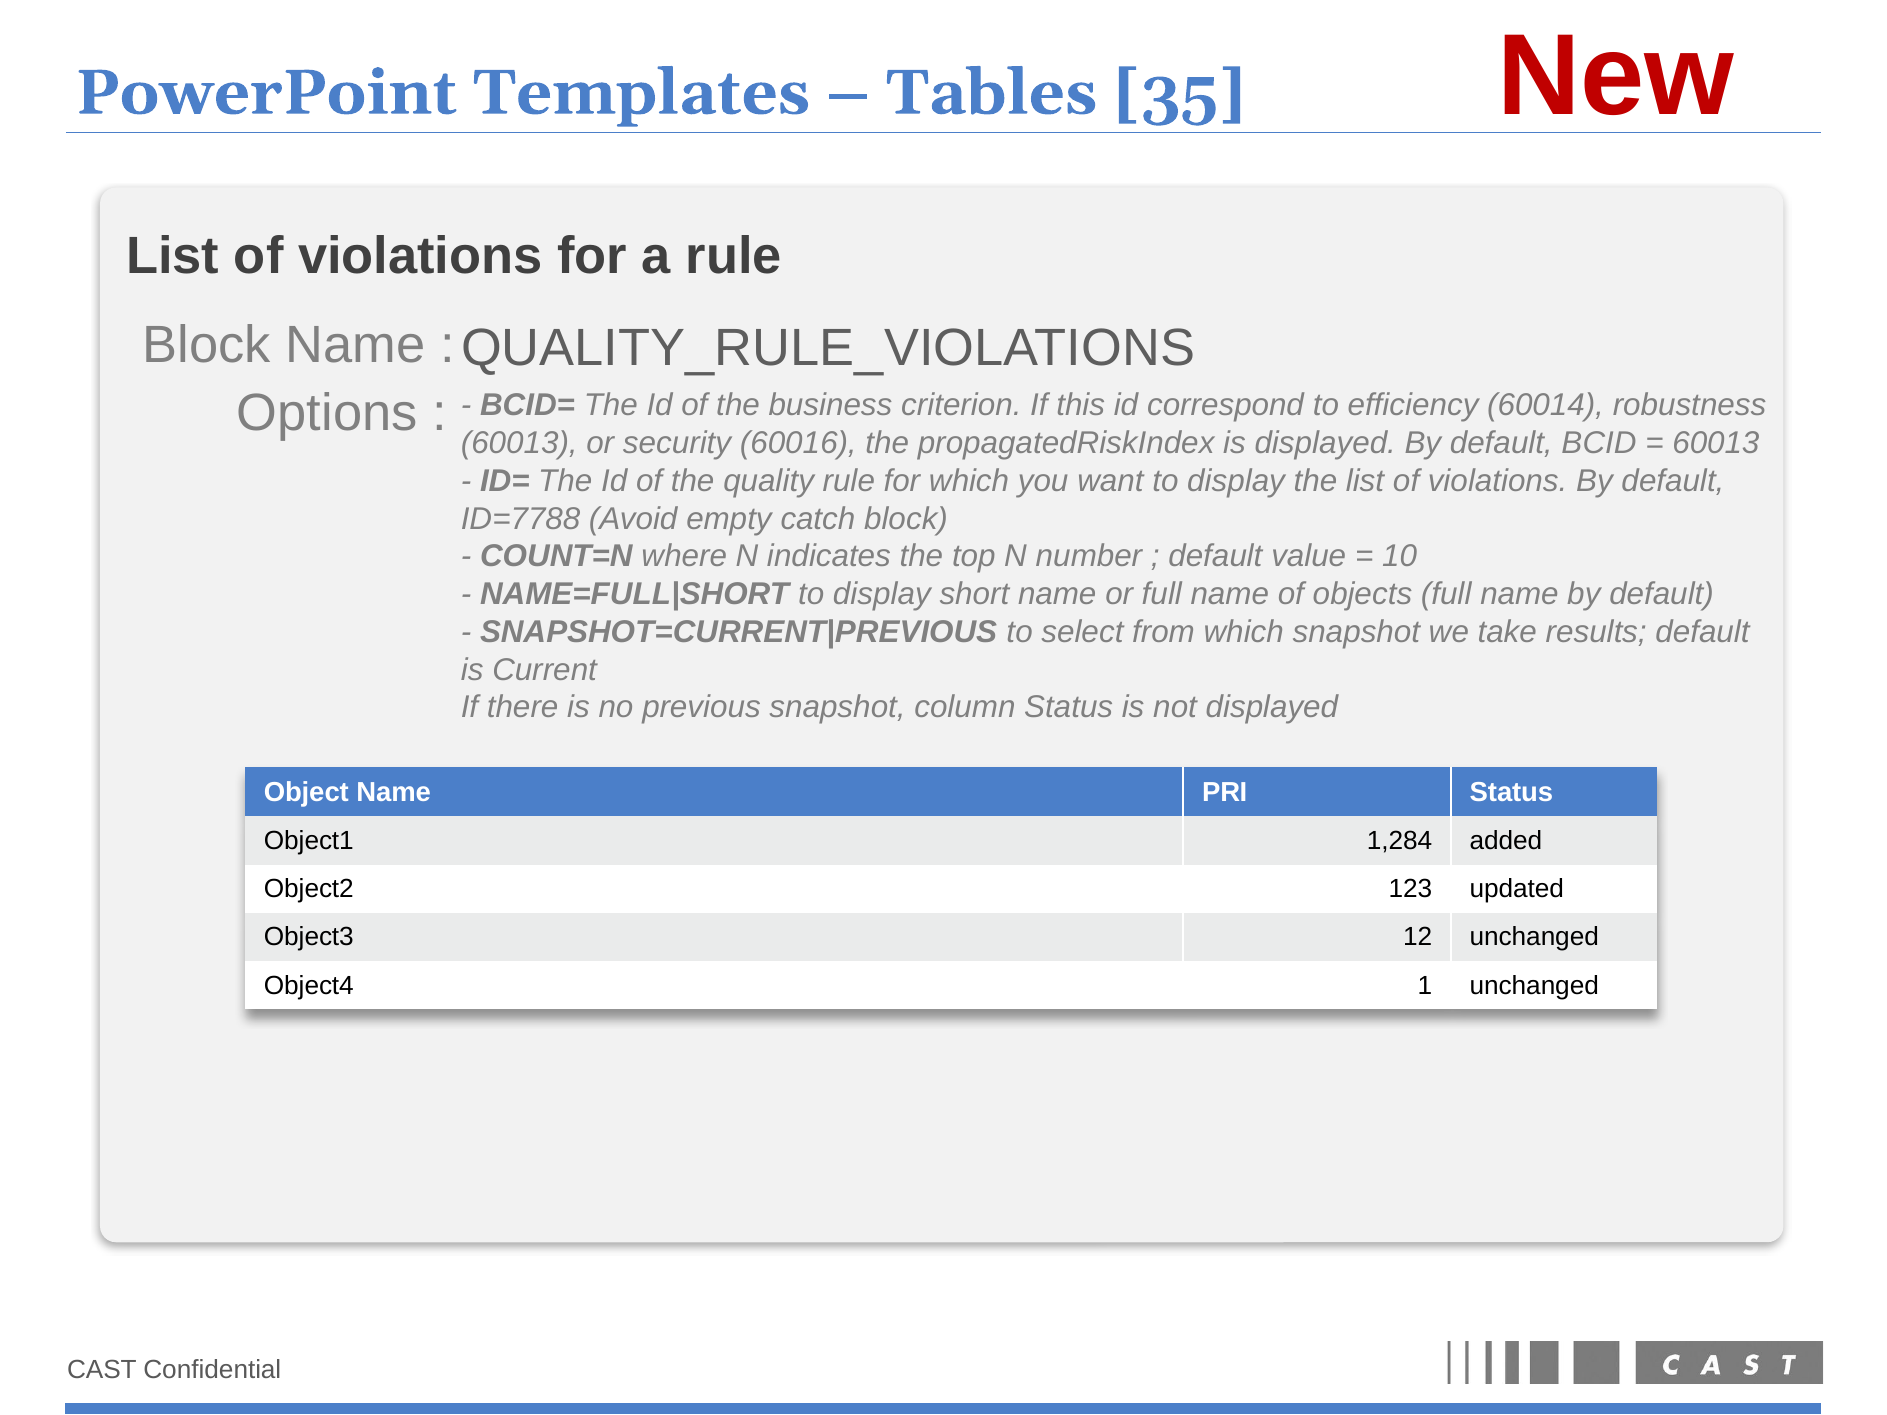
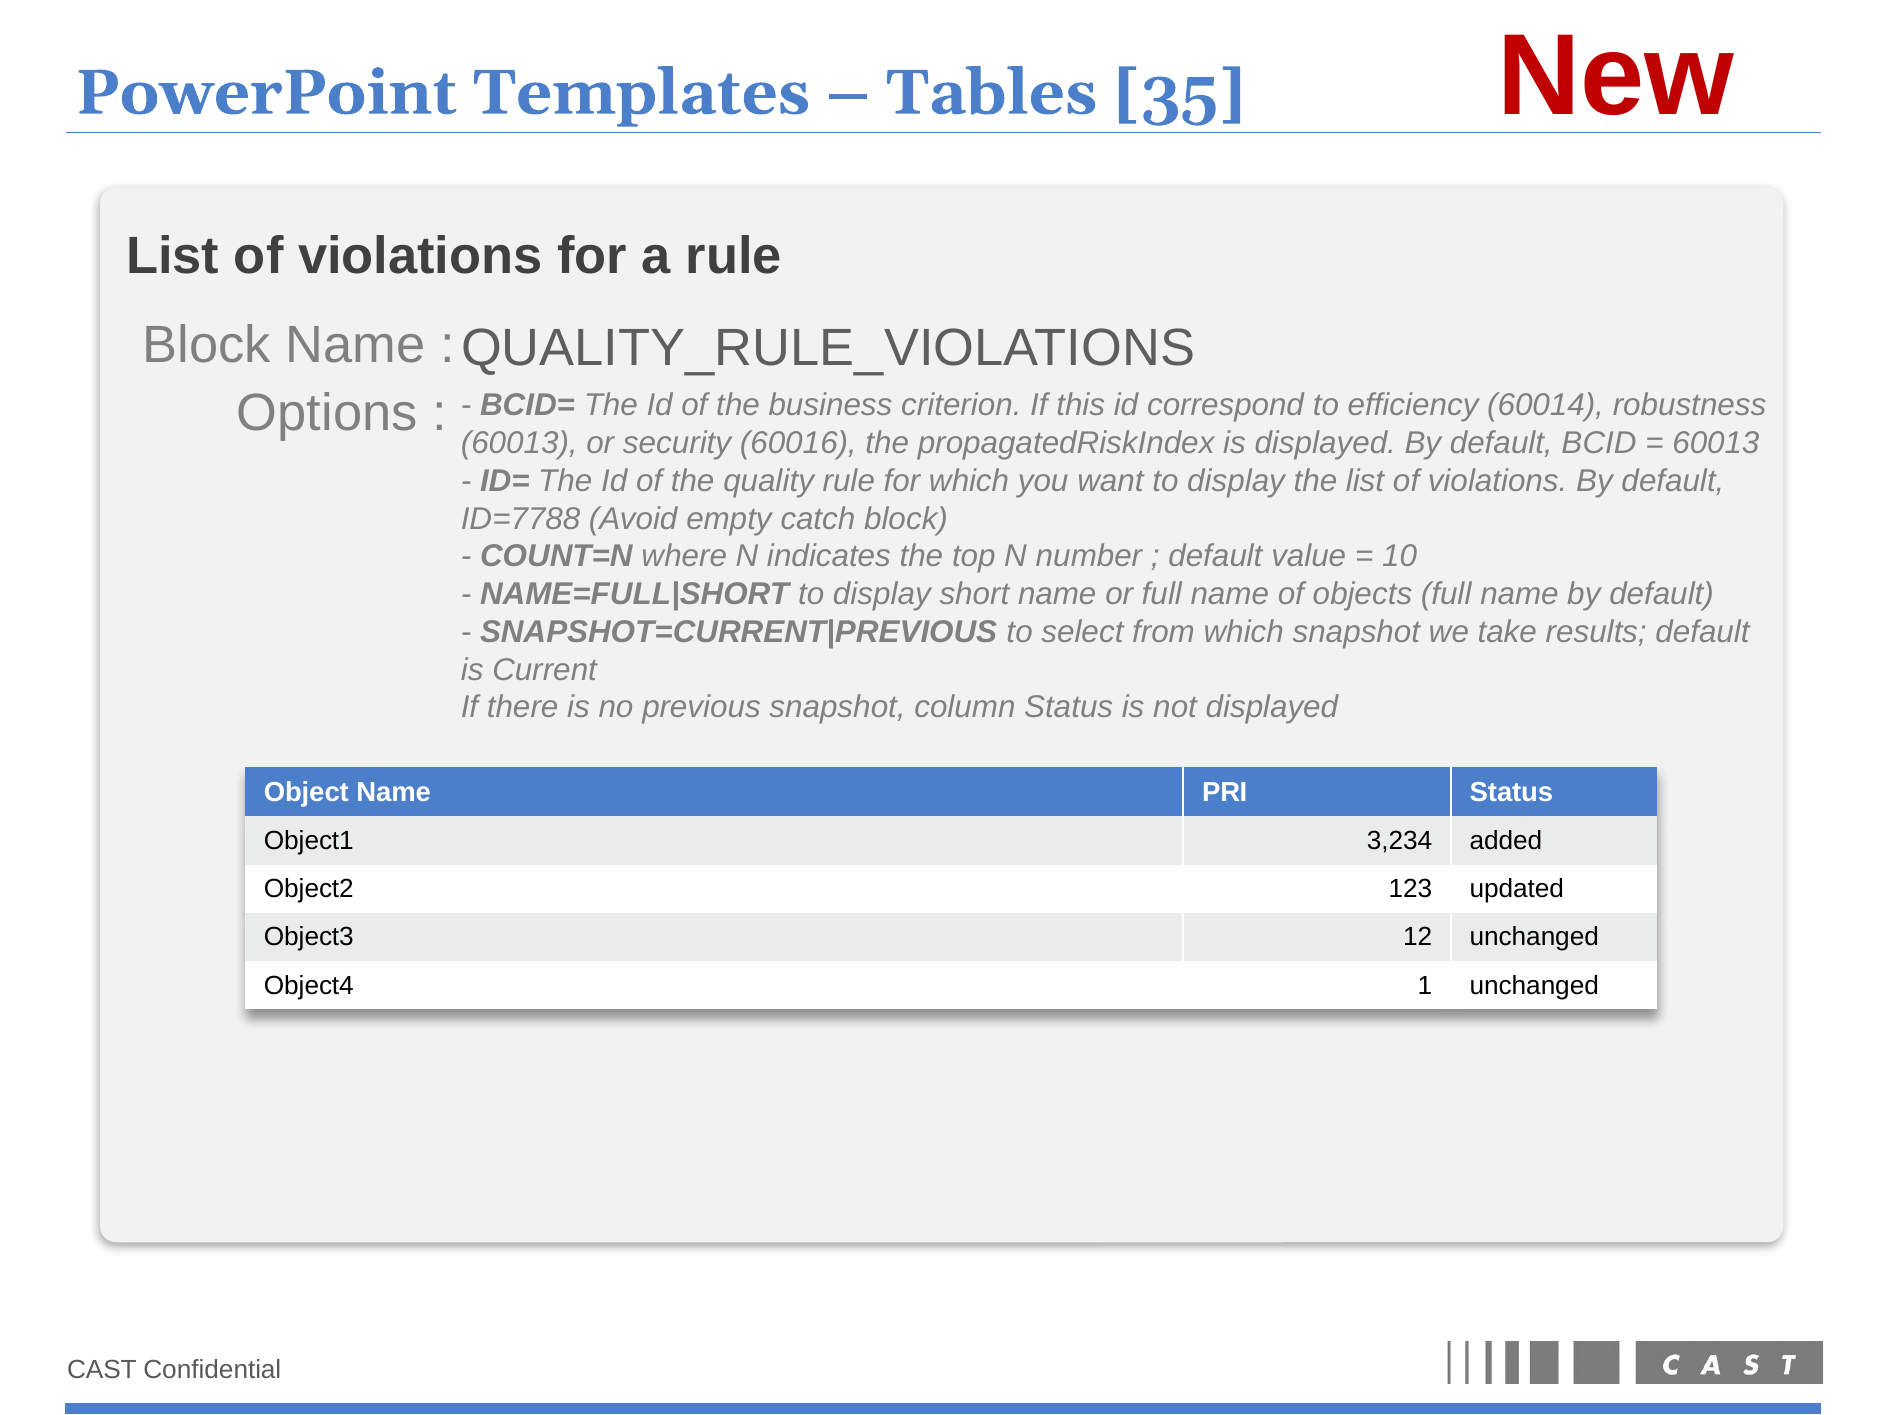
1,284: 1,284 -> 3,234 (1400, 841)
